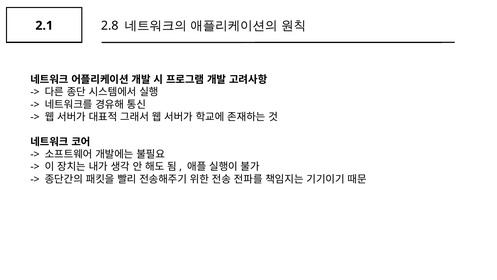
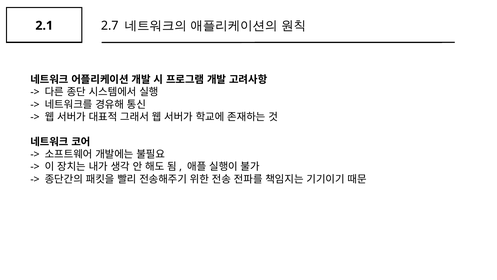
2.8: 2.8 -> 2.7 (110, 26)
